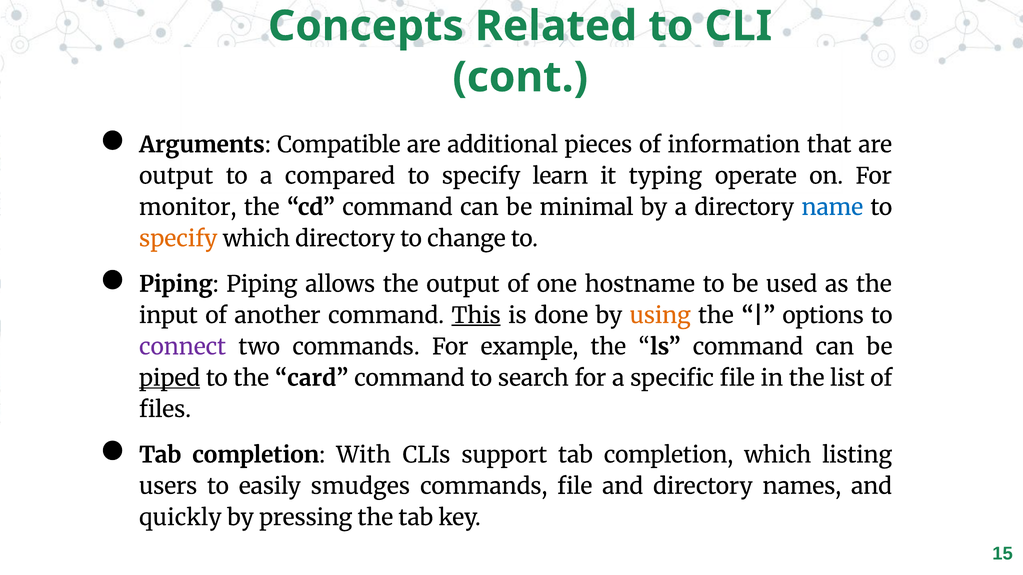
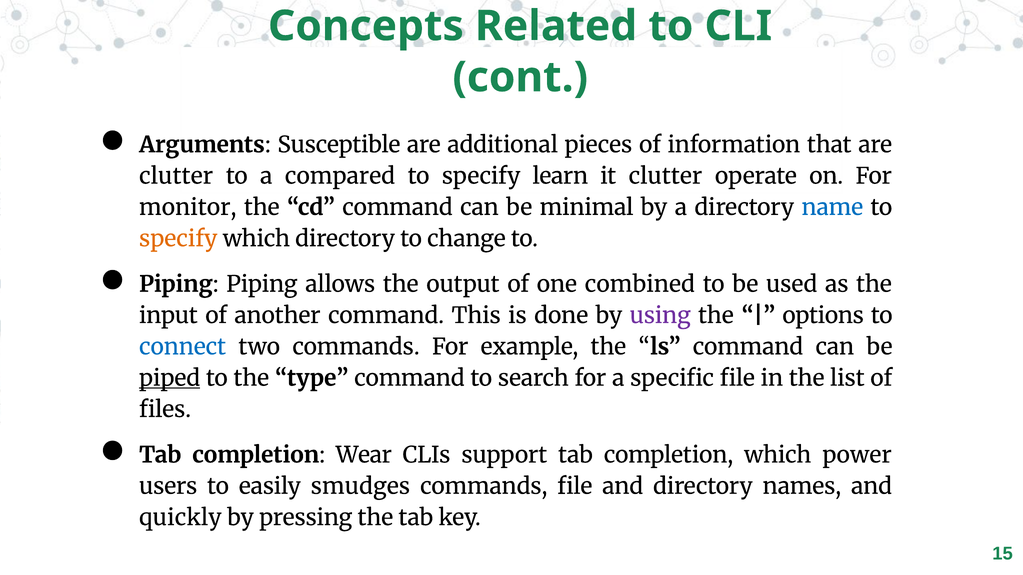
Compatible: Compatible -> Susceptible (339, 145)
output: output -> clutter (176, 176)
it typing: typing -> clutter (665, 176)
hostname: hostname -> combined (640, 285)
This underline: present -> none (476, 316)
using colour: orange -> purple (660, 316)
connect colour: purple -> blue (183, 347)
card: card -> type (312, 379)
With: With -> Wear (364, 455)
listing: listing -> power (857, 455)
